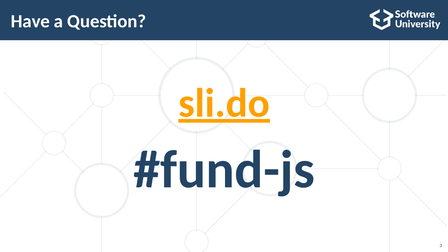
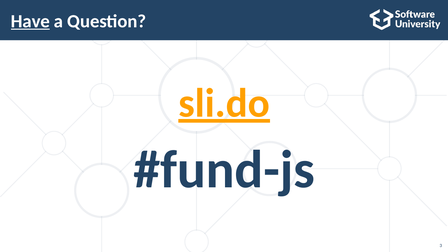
Have underline: none -> present (30, 21)
